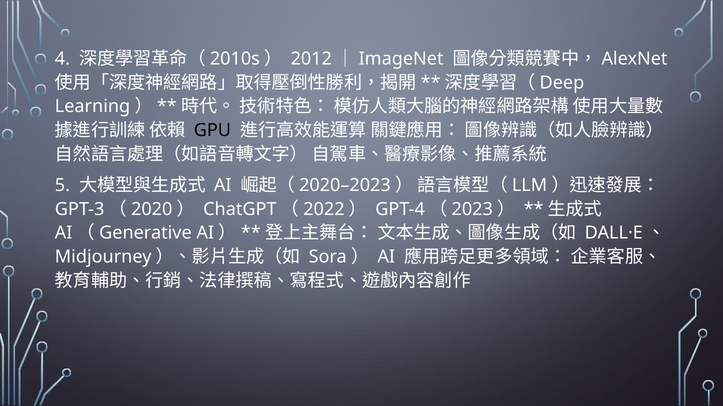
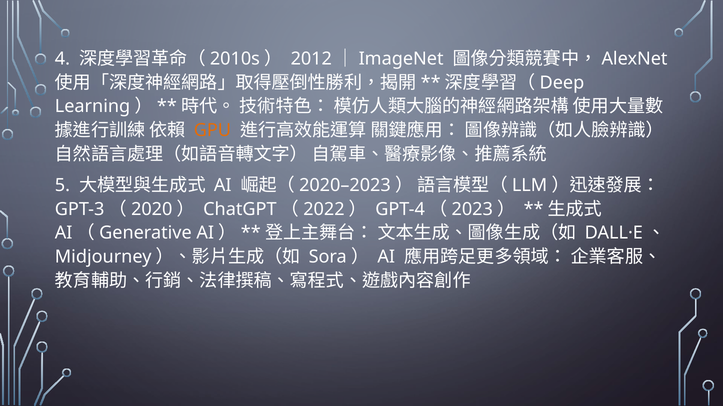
GPU colour: black -> orange (212, 131)
